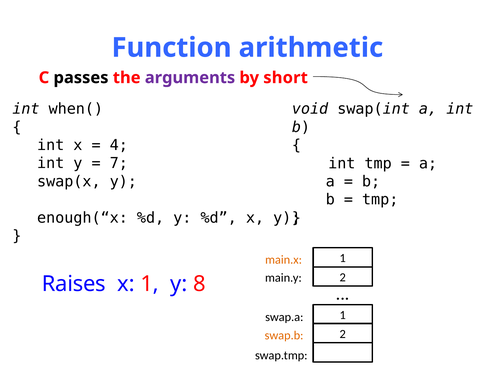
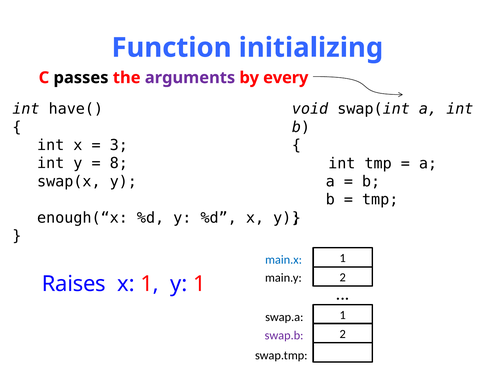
arithmetic: arithmetic -> initializing (311, 48)
short: short -> every (286, 78)
when(: when( -> have( (76, 109)
4: 4 -> 3 (119, 145)
7: 7 -> 8 (119, 163)
main.x colour: orange -> blue (284, 260)
y 8: 8 -> 1 (199, 284)
swap.b colour: orange -> purple (284, 336)
